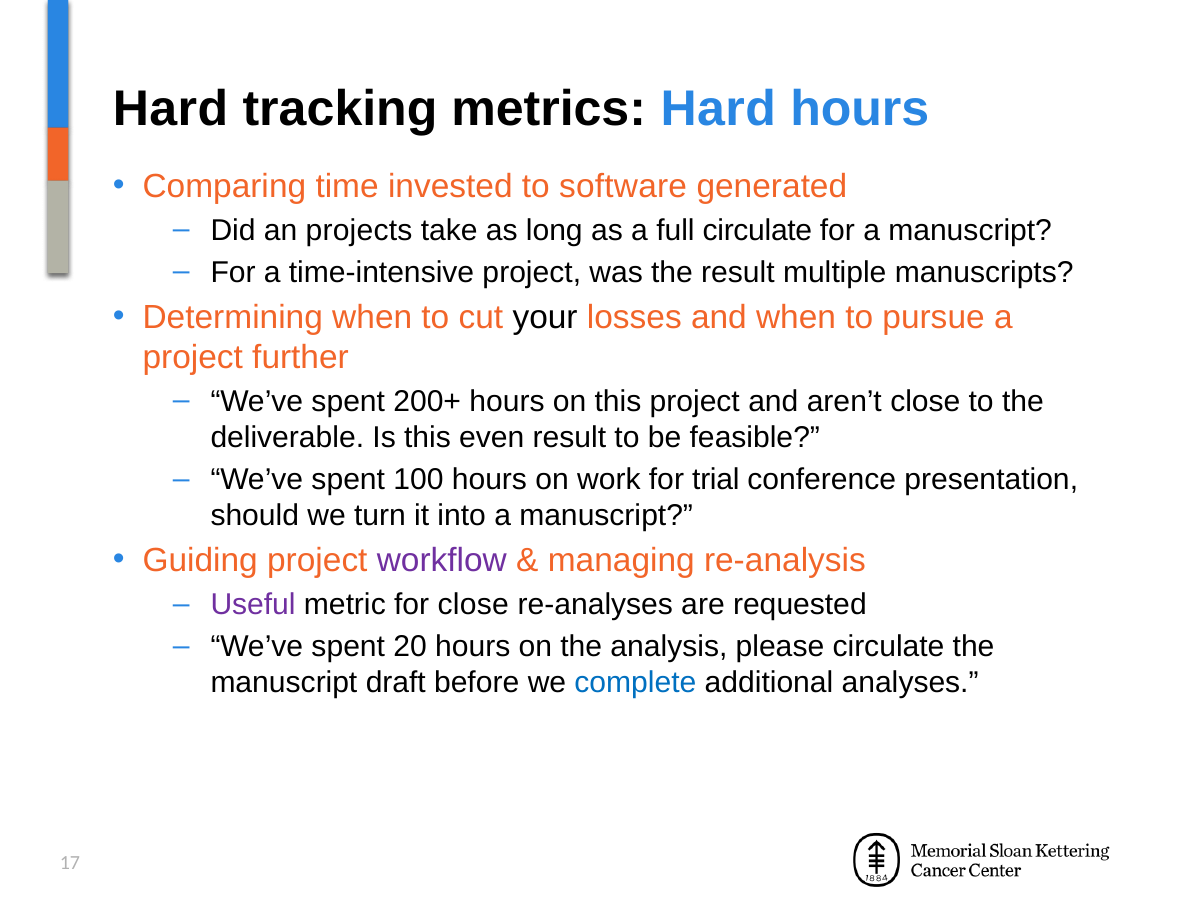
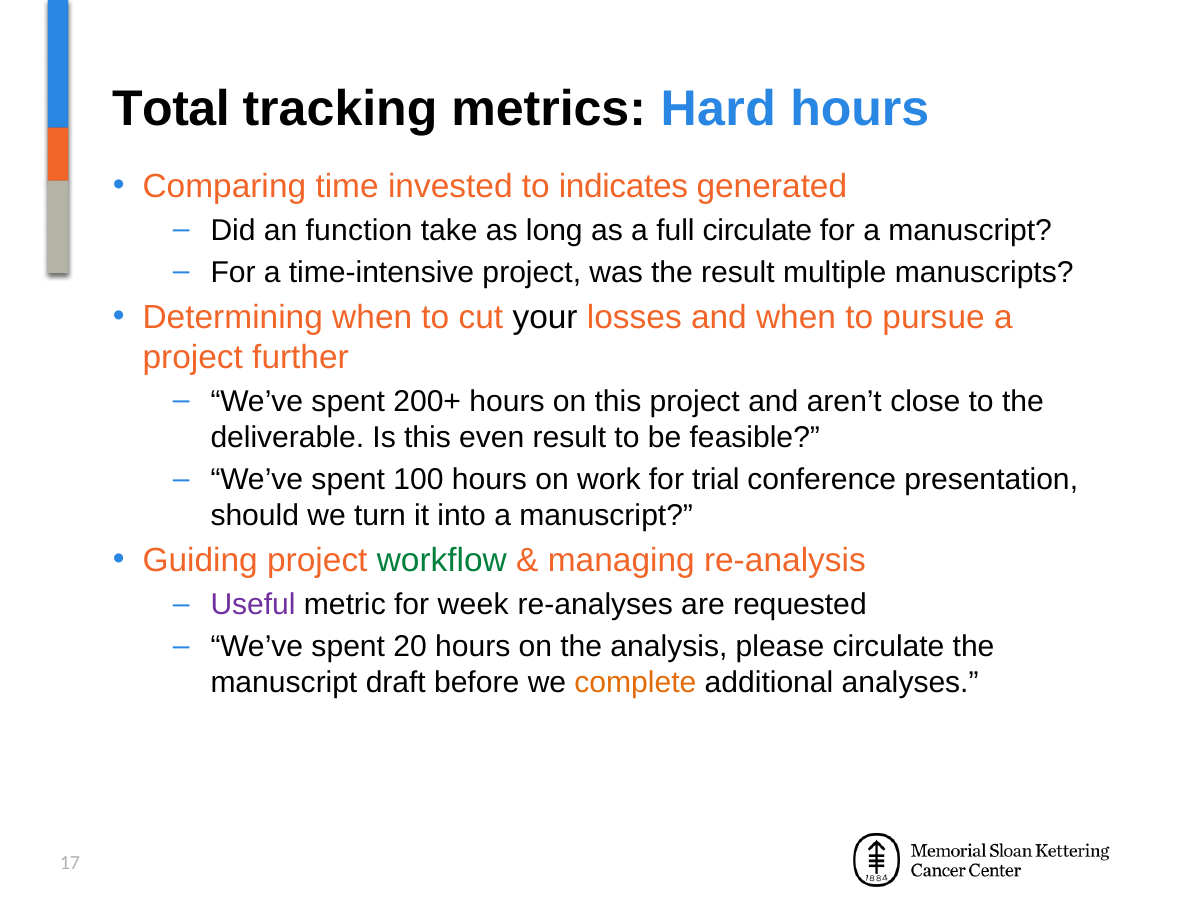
Hard: Hard -> Total (171, 109)
software: software -> indicates (623, 187)
projects: projects -> function (359, 231)
workflow colour: purple -> green (442, 561)
for close: close -> week (473, 605)
complete colour: blue -> orange (635, 683)
